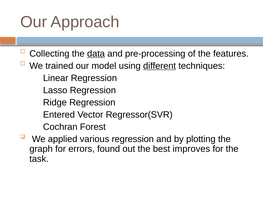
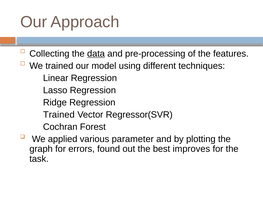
different underline: present -> none (160, 66)
Entered: Entered -> Trained (59, 114)
various regression: regression -> parameter (133, 139)
